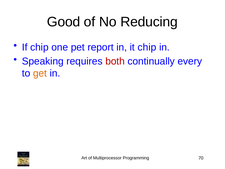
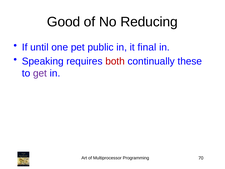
If chip: chip -> until (39, 47)
report: report -> public (101, 47)
it chip: chip -> final (147, 47)
every: every -> these (190, 61)
get colour: orange -> purple (40, 73)
